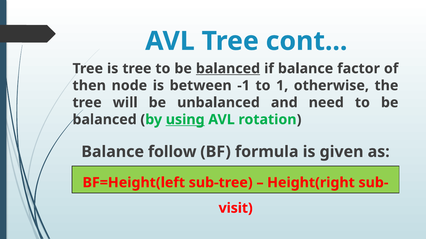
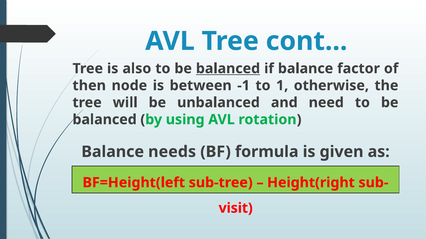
is tree: tree -> also (137, 69)
using underline: present -> none (185, 120)
follow: follow -> needs (172, 152)
